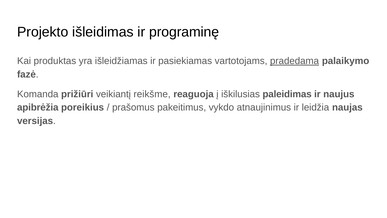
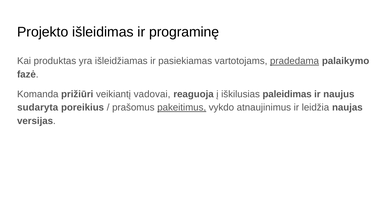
reikšme: reikšme -> vadovai (152, 94)
apibrėžia: apibrėžia -> sudaryta (38, 107)
pakeitimus underline: none -> present (182, 107)
